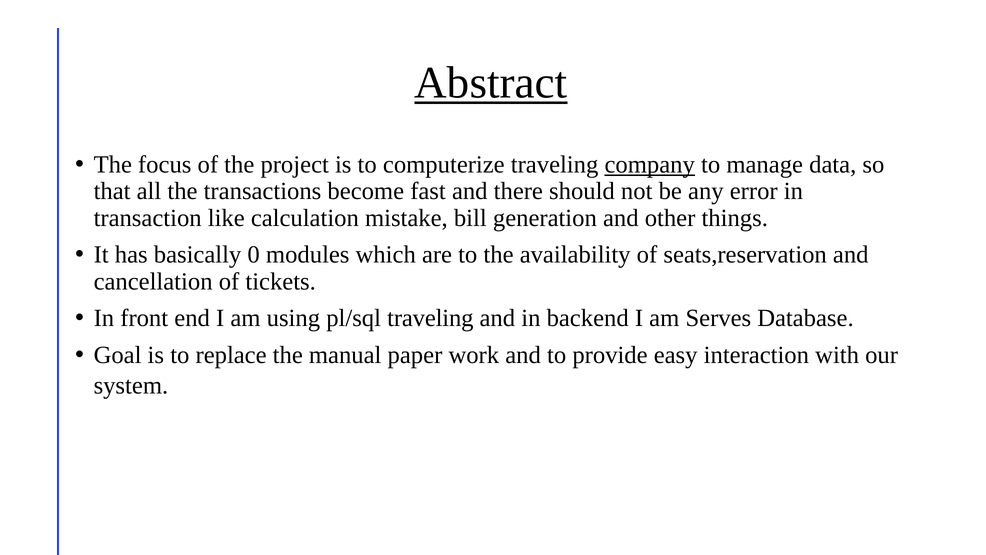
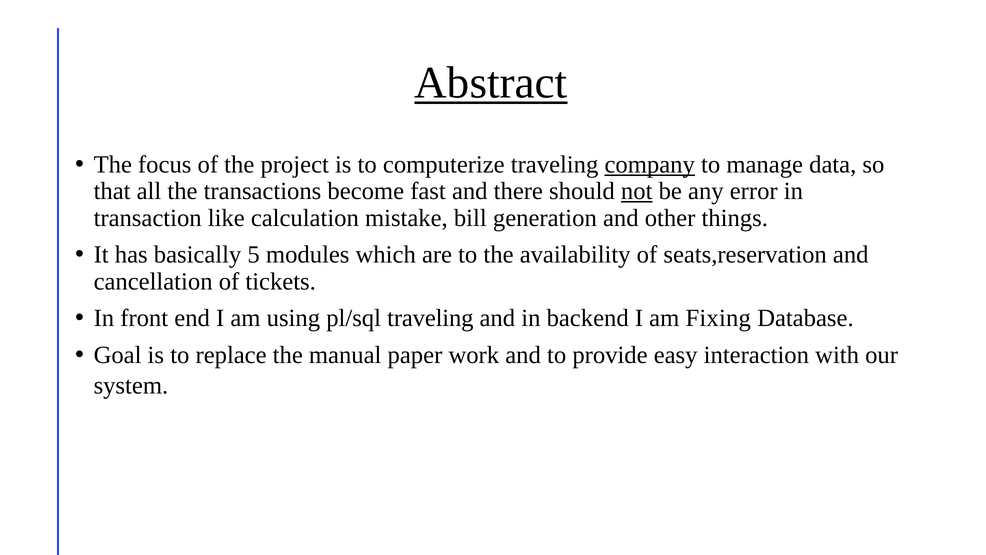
not underline: none -> present (637, 191)
0: 0 -> 5 (254, 255)
Serves: Serves -> Fixing (718, 318)
